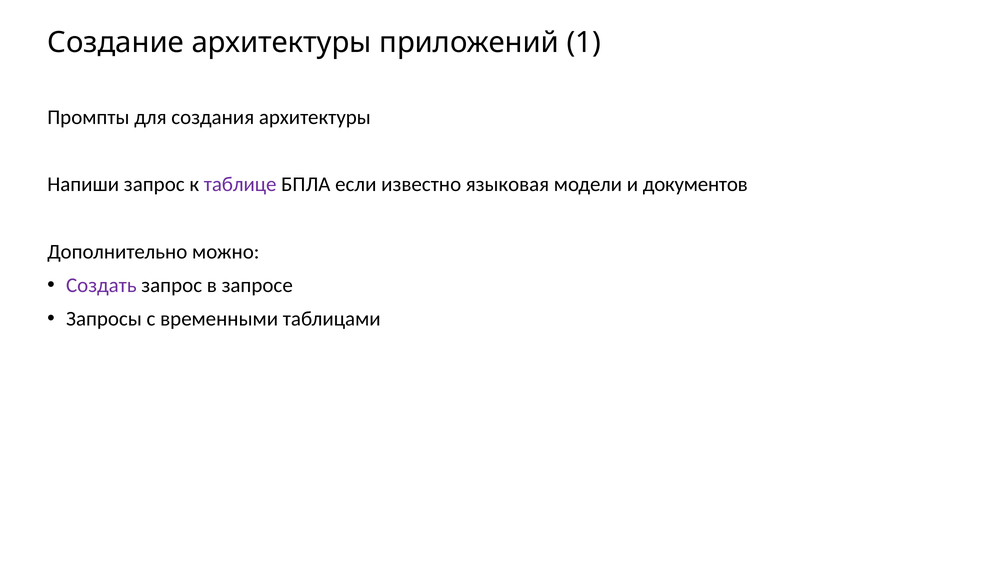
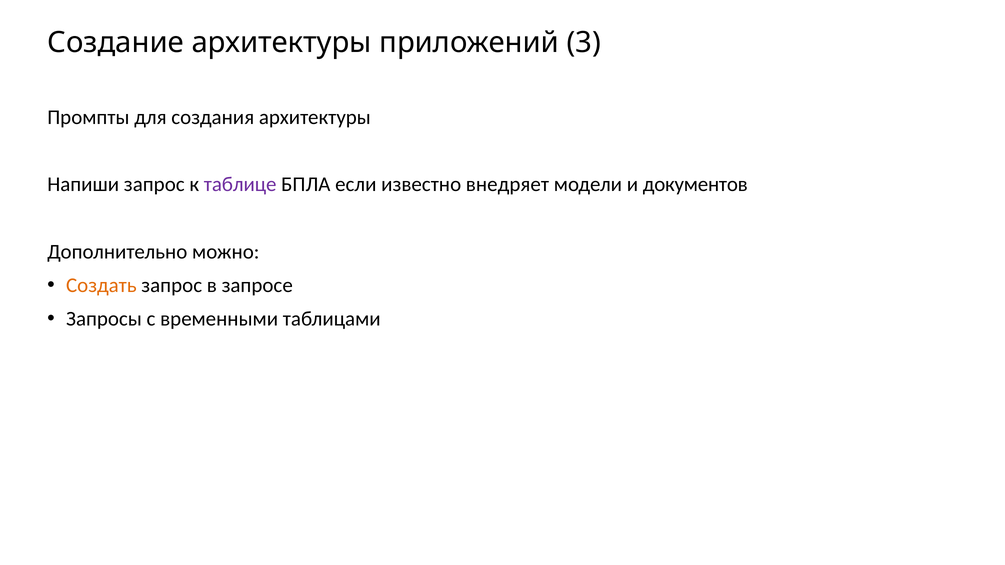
1: 1 -> 3 (584, 43)
языковая: языковая -> внедряет (507, 185)
Создать colour: purple -> orange (101, 285)
